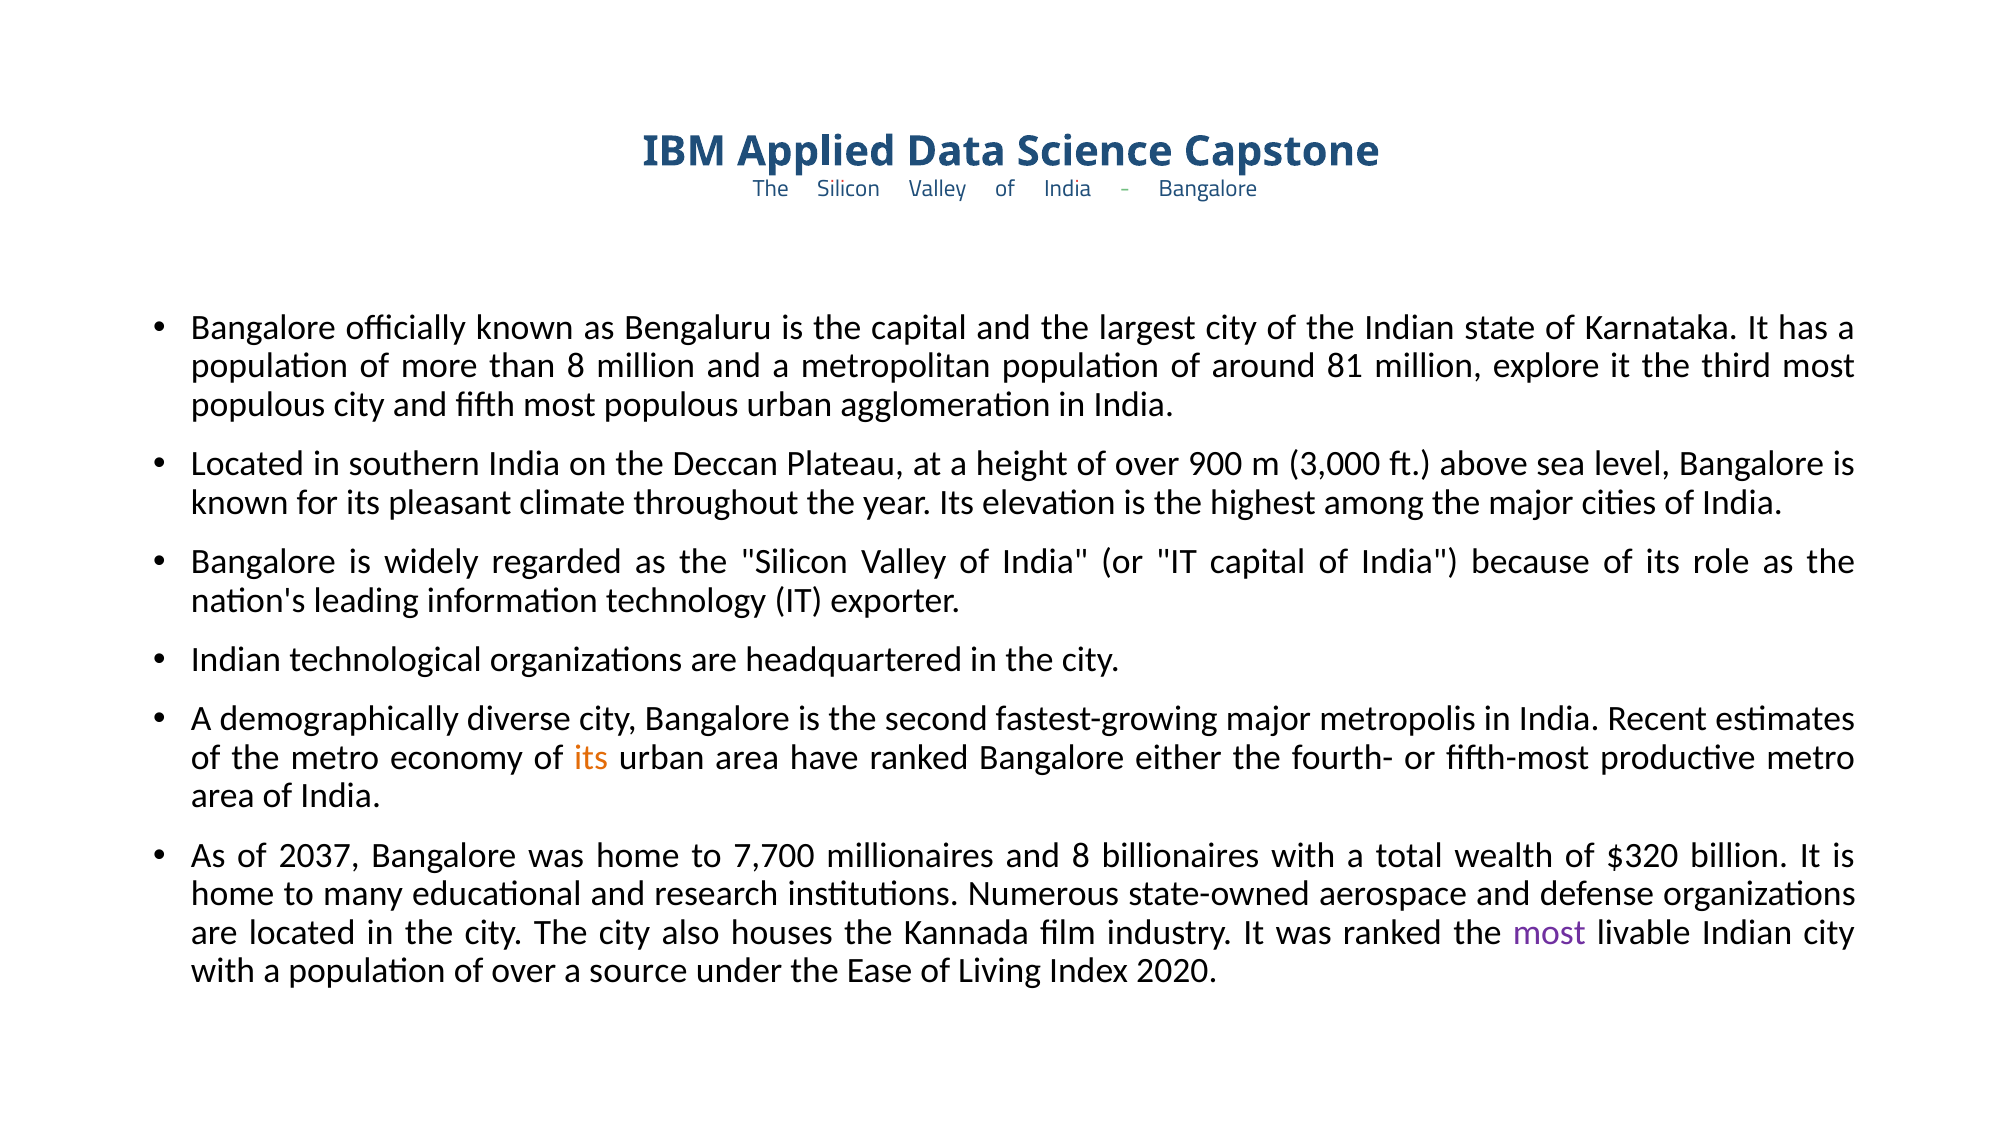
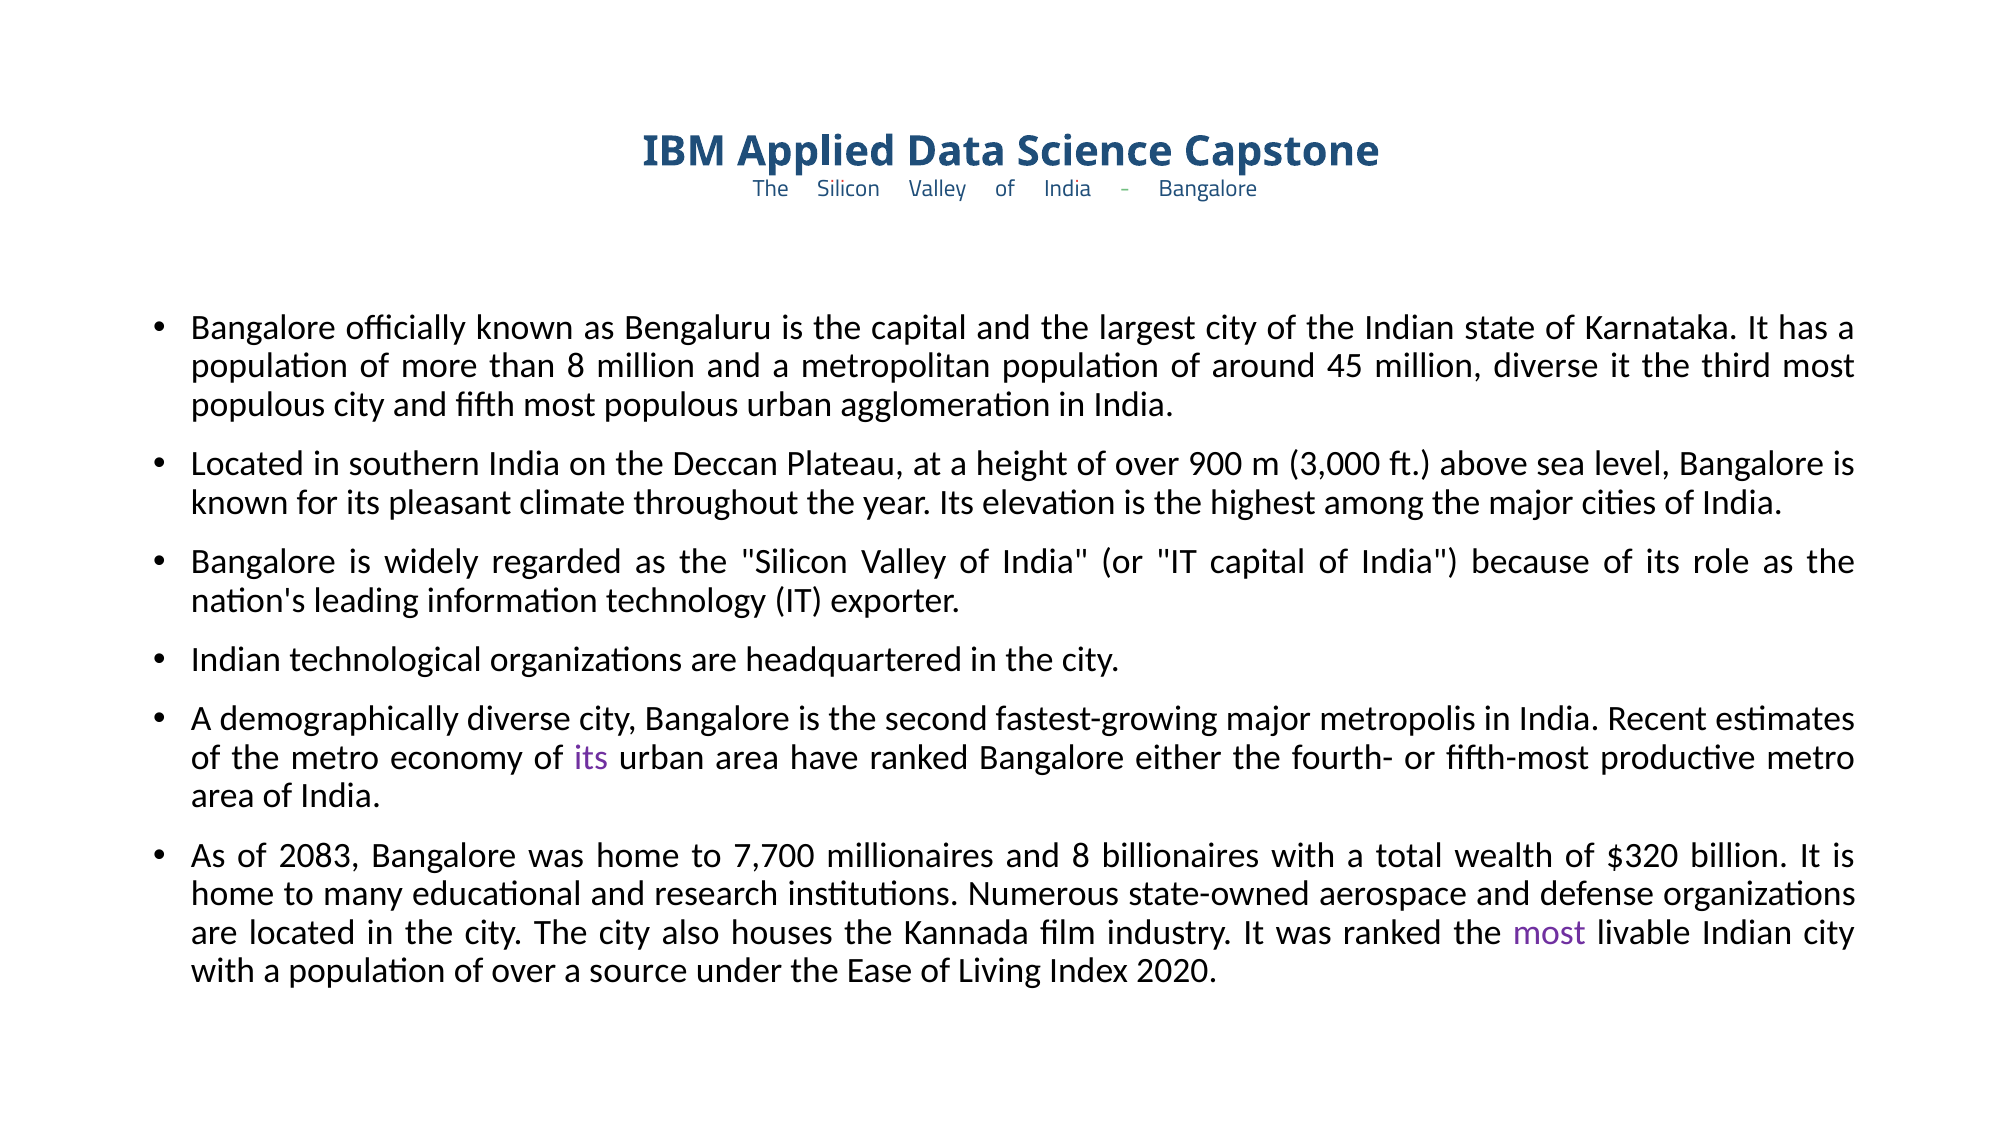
81: 81 -> 45 (1345, 366)
million explore: explore -> diverse (1546, 366)
its colour: orange -> purple (591, 757)
2037: 2037 -> 2083 (319, 855)
